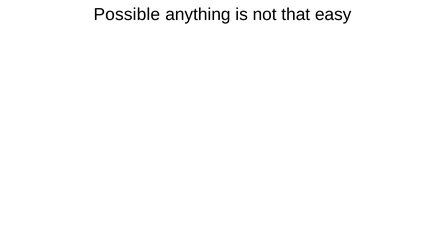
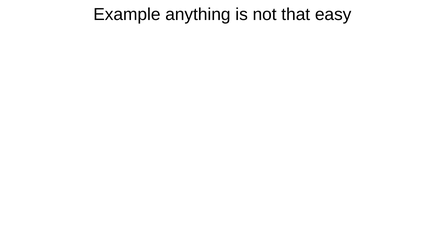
Possible: Possible -> Example (127, 14)
